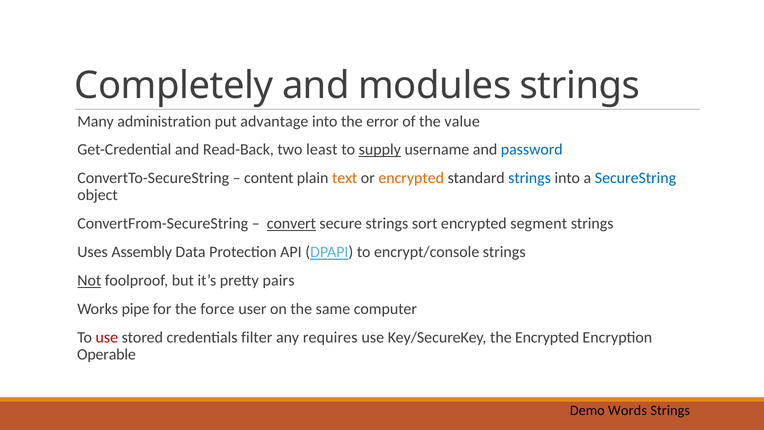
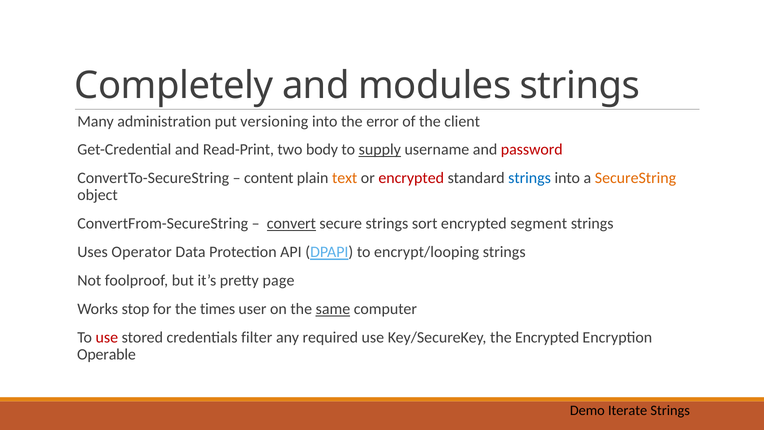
advantage: advantage -> versioning (274, 121)
value: value -> client (462, 121)
Read-Back: Read-Back -> Read-Print (238, 150)
least: least -> body (322, 150)
password colour: blue -> red (532, 150)
encrypted colour: orange -> red (411, 178)
SecureString colour: blue -> orange (635, 178)
Assembly: Assembly -> Operator (142, 252)
encrypt/console: encrypt/console -> encrypt/looping (427, 252)
Not underline: present -> none (89, 281)
pairs: pairs -> page (279, 281)
pipe: pipe -> stop (136, 309)
force: force -> times (218, 309)
same underline: none -> present (333, 309)
requires: requires -> required (330, 337)
Words: Words -> Iterate (628, 410)
